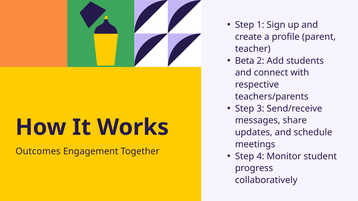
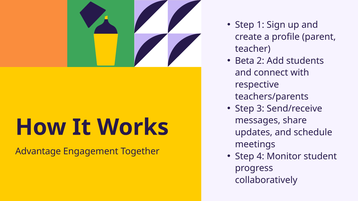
Outcomes: Outcomes -> Advantage (38, 152)
